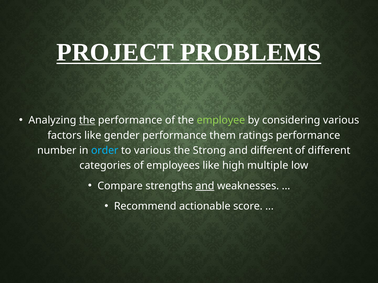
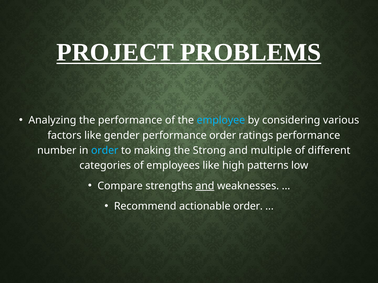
the underline: present -> none (87, 120)
employee colour: light green -> light blue (221, 120)
performance them: them -> order (223, 136)
to various: various -> making (152, 151)
and different: different -> multiple (271, 151)
multiple: multiple -> patterns (268, 166)
actionable score: score -> order (248, 207)
